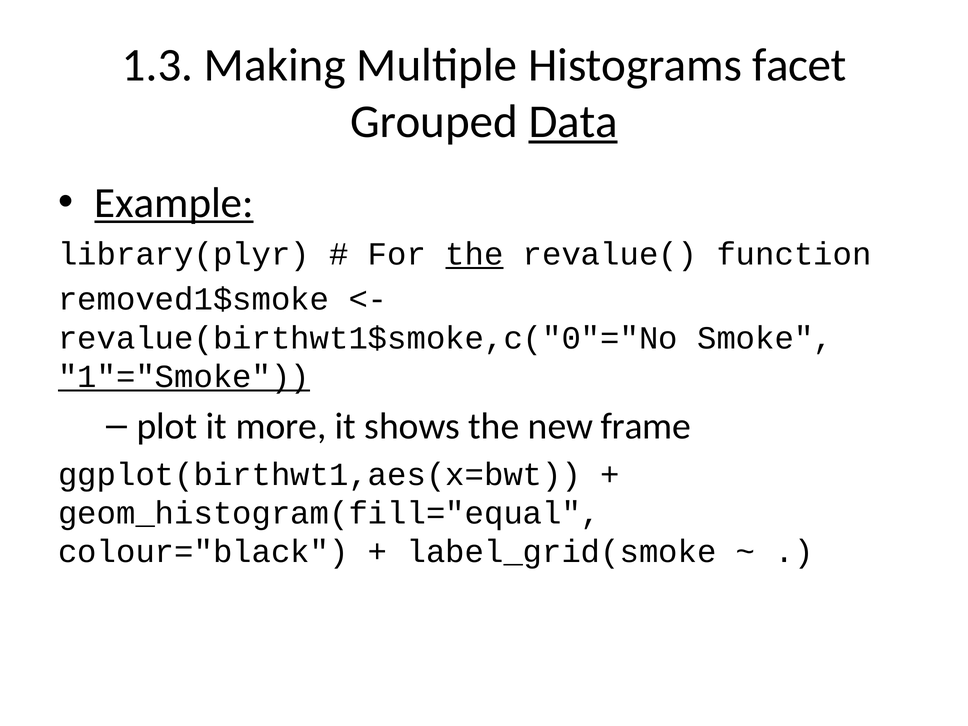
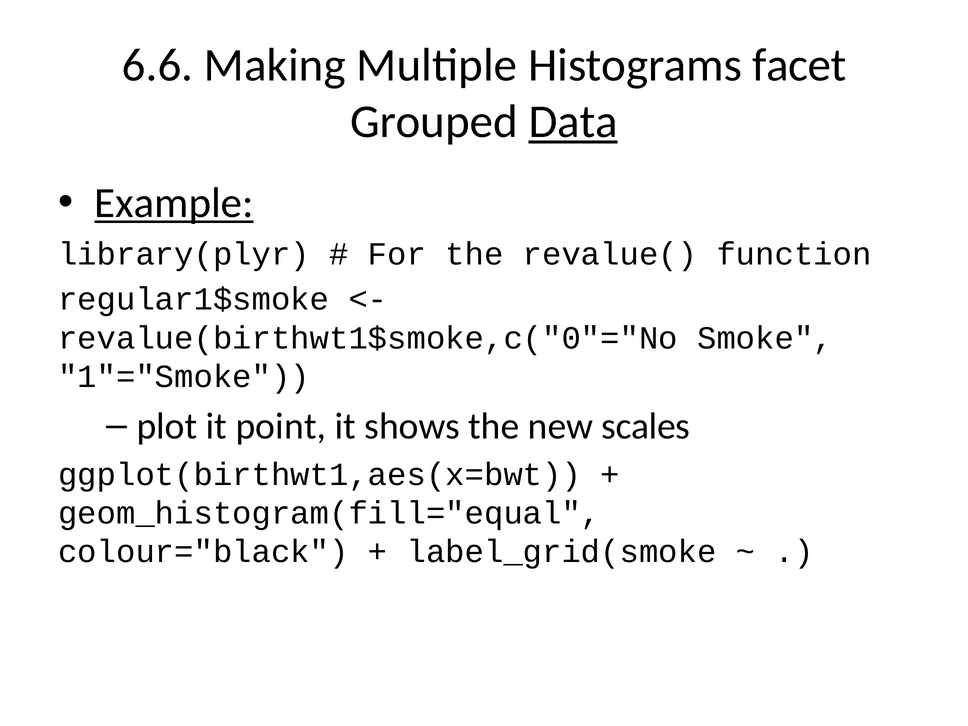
1.3: 1.3 -> 6.6 (158, 65)
the underline: present -> none (474, 254)
removed1$smoke: removed1$smoke -> regular1$smoke (194, 299)
1"="Smoke underline: present -> none (184, 377)
more: more -> point (281, 426)
frame: frame -> scales (646, 426)
